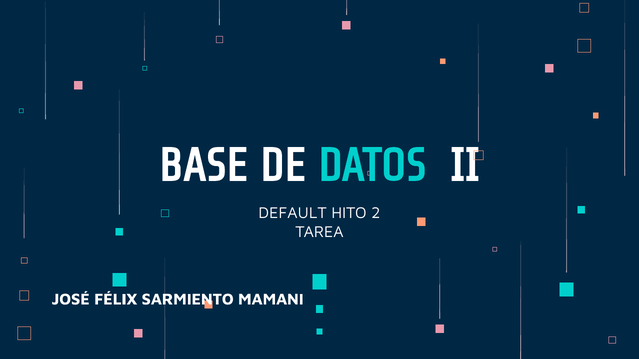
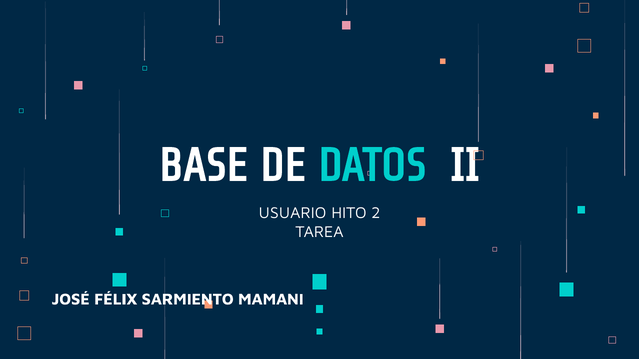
DEFAULT: DEFAULT -> USUARIO (293, 213)
